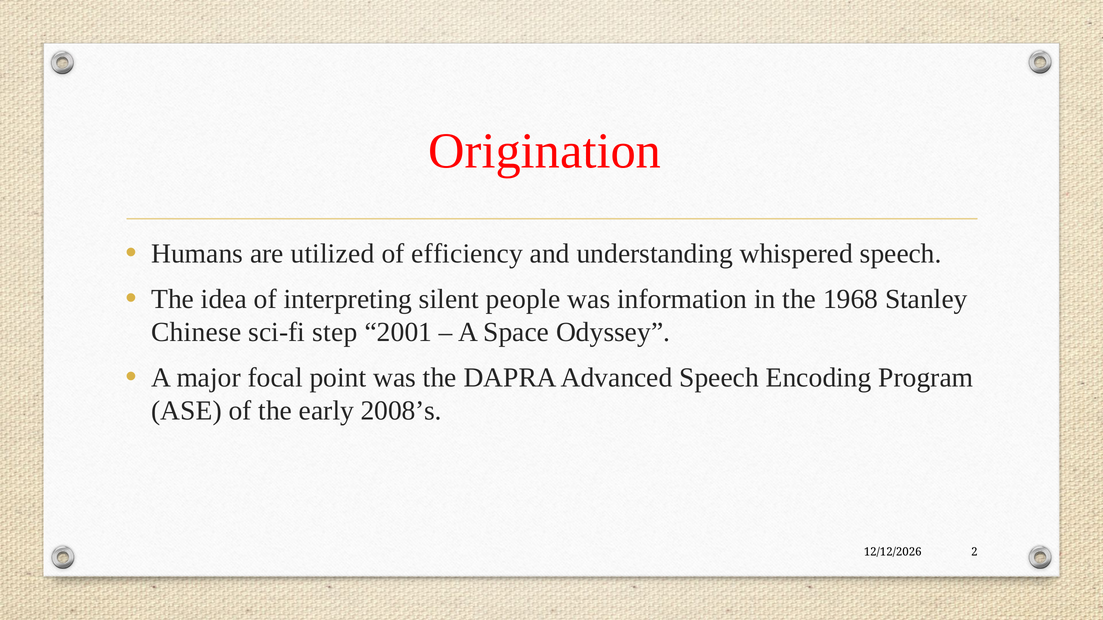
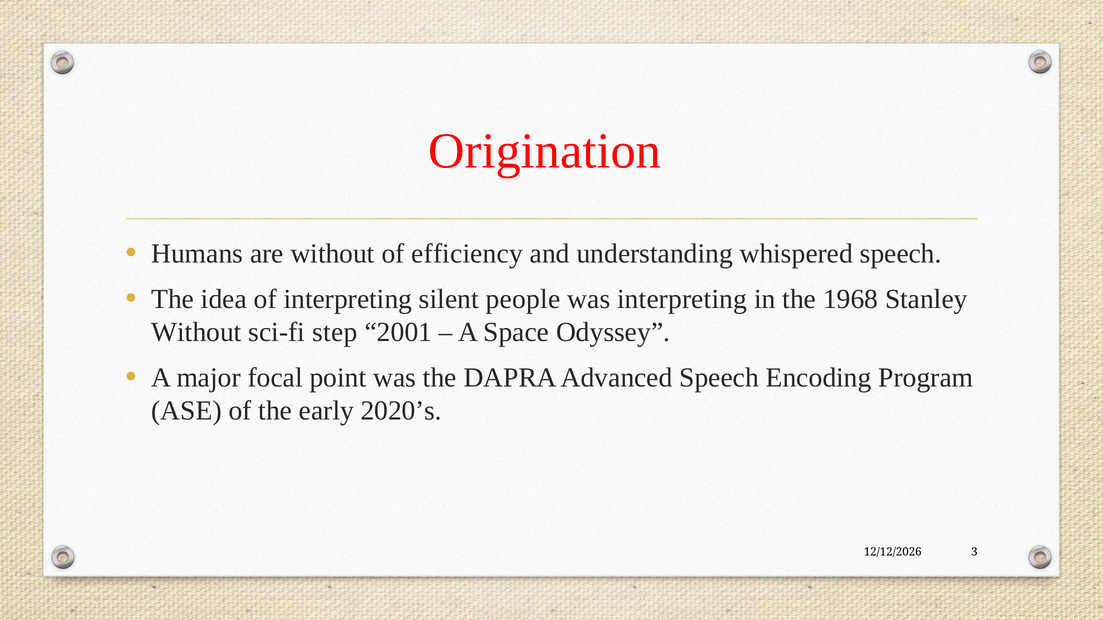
are utilized: utilized -> without (333, 254)
was information: information -> interpreting (682, 299)
Chinese: Chinese -> Without (196, 333)
2008’s: 2008’s -> 2020’s (401, 411)
2: 2 -> 3 (974, 553)
